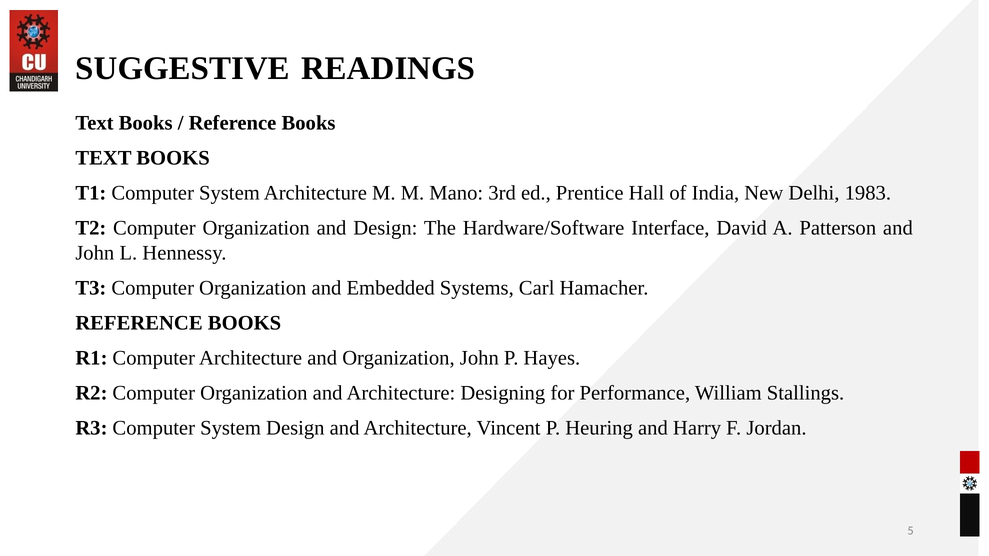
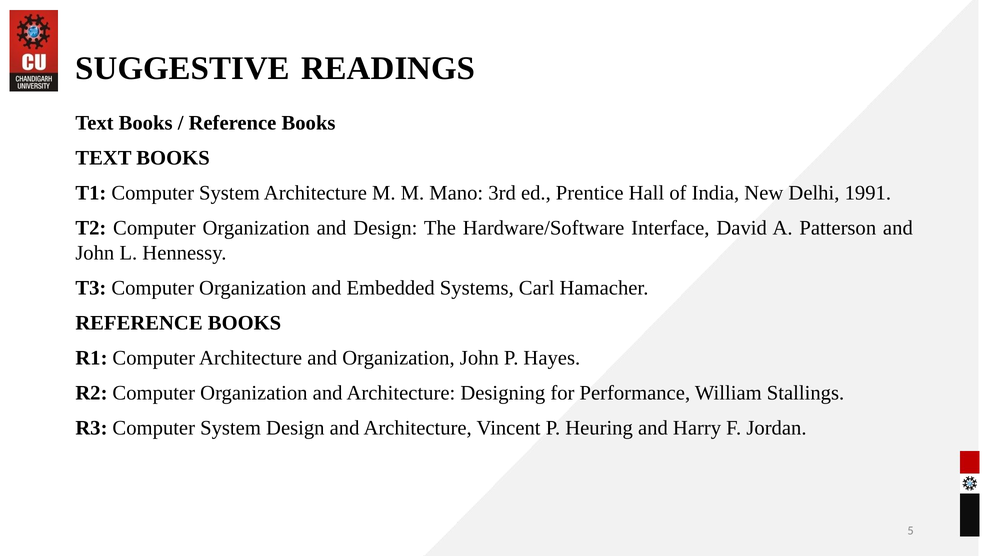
1983: 1983 -> 1991 (868, 193)
